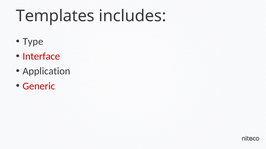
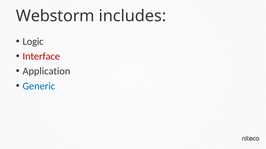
Templates: Templates -> Webstorm (55, 16)
Type: Type -> Logic (33, 42)
Generic colour: red -> blue (39, 86)
